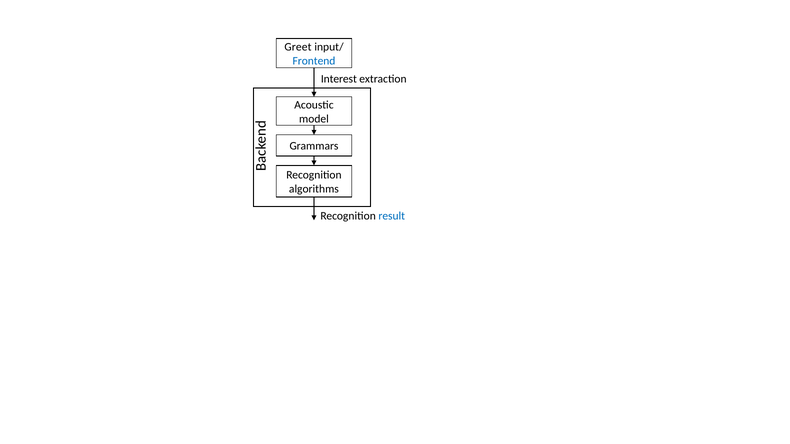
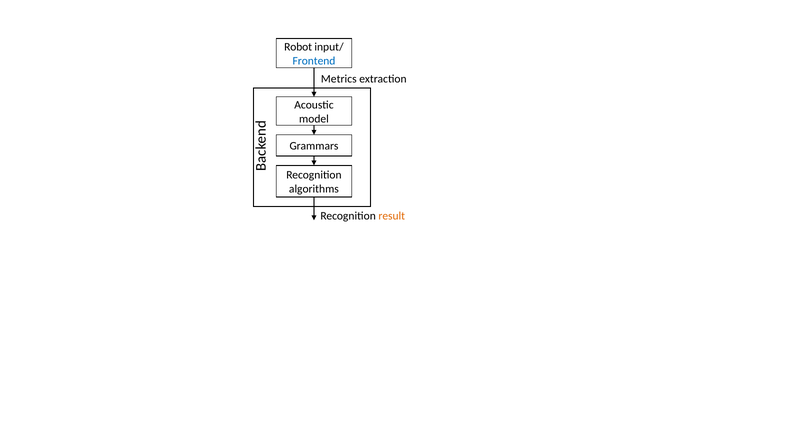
Greet: Greet -> Robot (298, 47)
Interest: Interest -> Metrics (339, 79)
result colour: blue -> orange (392, 216)
